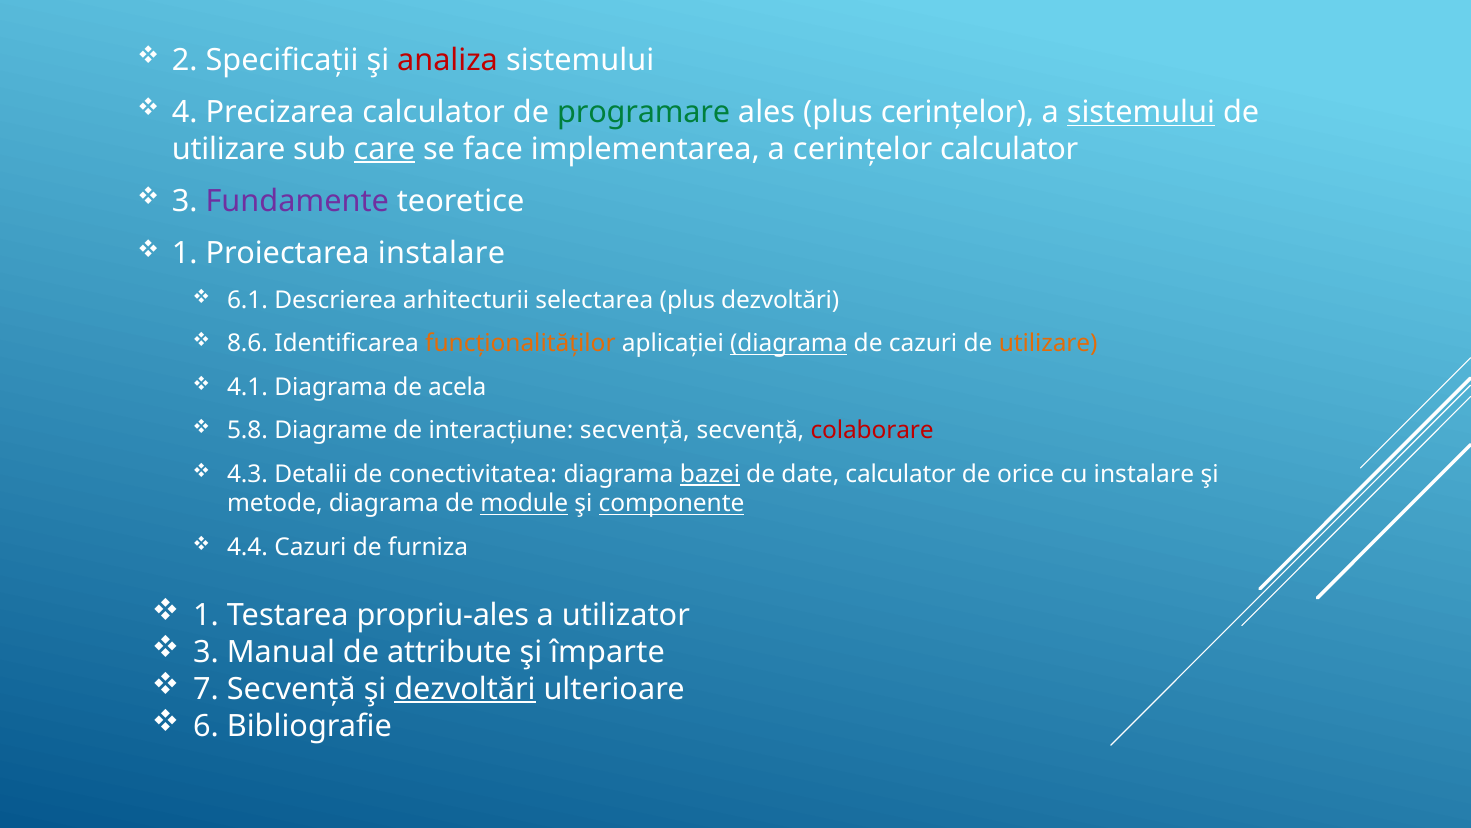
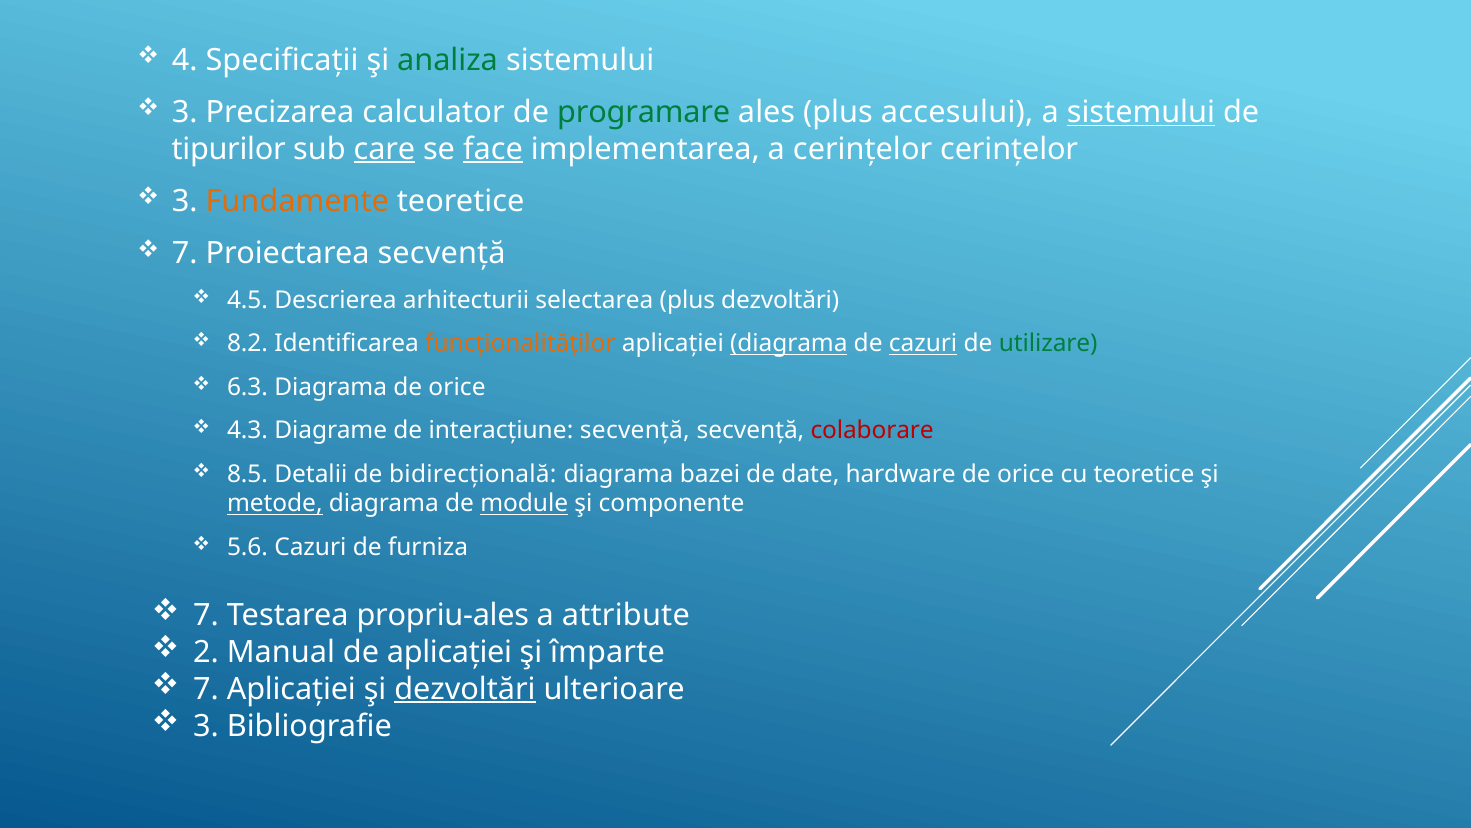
2: 2 -> 4 (185, 60)
analiza colour: red -> green (448, 60)
4: 4 -> 3 (185, 112)
plus cerințelor: cerințelor -> accesului (957, 112)
utilizare: utilizare -> tipurilor (229, 149)
face underline: none -> present (493, 149)
cerințelor calculator: calculator -> cerințelor (1009, 149)
Fundamente colour: purple -> orange (297, 201)
1: 1 -> 7 (185, 253)
Proiectarea instalare: instalare -> secvență (442, 253)
6.1: 6.1 -> 4.5 (248, 300)
8.6: 8.6 -> 8.2 (248, 344)
cazuri underline: none -> present (923, 344)
utilizare colour: orange -> green (1048, 344)
4.1: 4.1 -> 6.3 (248, 387)
Diagrama de acela: acela -> orice (457, 387)
5.8: 5.8 -> 4.3 (248, 431)
4.3: 4.3 -> 8.5 (248, 474)
conectivitatea: conectivitatea -> bidirecțională (473, 474)
bazei underline: present -> none (710, 474)
date calculator: calculator -> hardware (901, 474)
cu instalare: instalare -> teoretice (1144, 474)
metode underline: none -> present (275, 503)
componente underline: present -> none (672, 503)
4.4: 4.4 -> 5.6 (248, 547)
1: 1 -> 7 (206, 615)
utilizator: utilizator -> attribute (626, 615)
3: 3 -> 2 (206, 652)
de attribute: attribute -> aplicației (449, 652)
7 Secvență: Secvență -> Aplicației (291, 689)
6: 6 -> 3 (206, 725)
